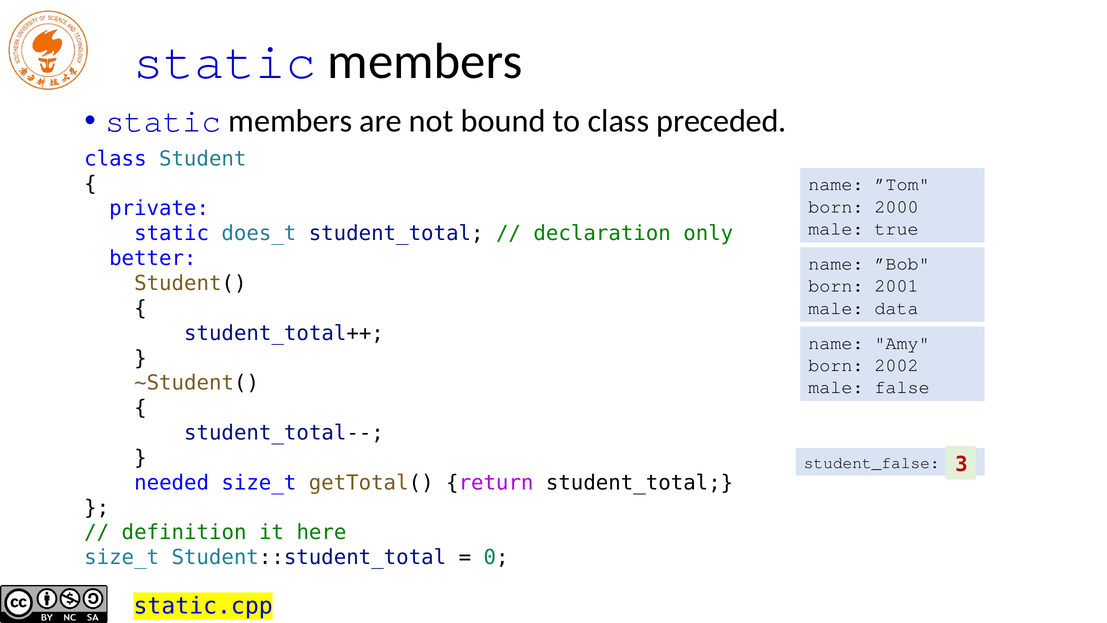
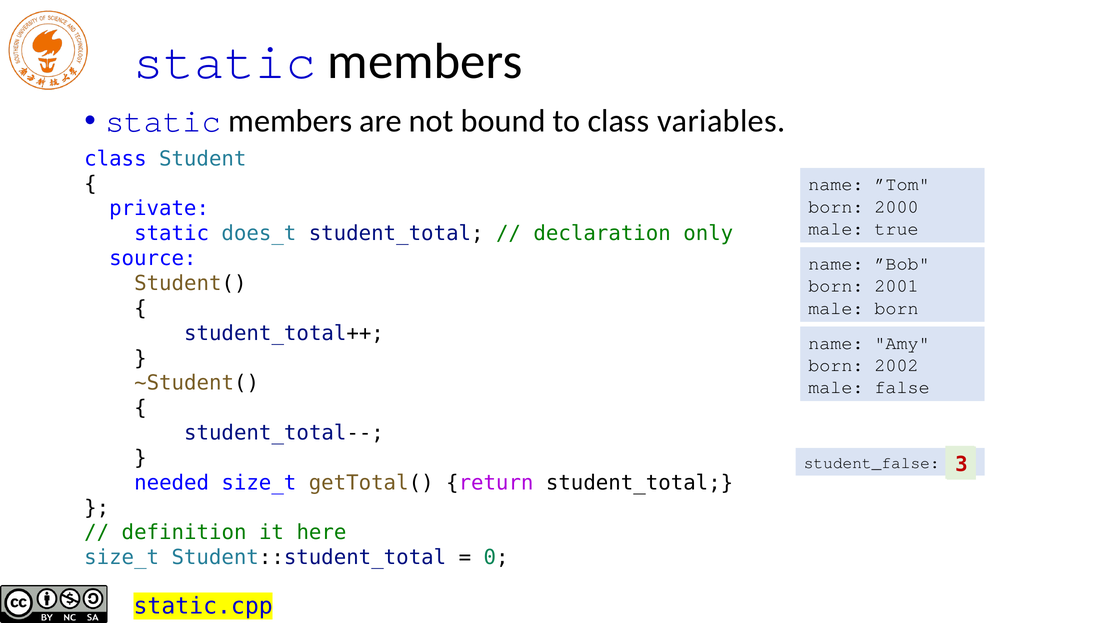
preceded: preceded -> variables (721, 121)
better: better -> source (153, 258)
male data: data -> born (897, 308)
